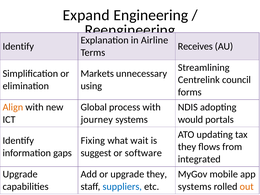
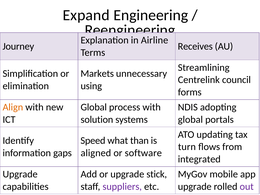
Identify: Identify -> Journey (18, 46)
journey: journey -> solution (97, 119)
would: would -> global (190, 119)
Fixing: Fixing -> Speed (93, 141)
wait: wait -> than (139, 141)
they: they -> turn (187, 147)
suggest: suggest -> aligned (96, 153)
upgrade they: they -> stick (157, 174)
suppliers colour: blue -> purple (122, 186)
systems: systems -> upgrade (195, 186)
out colour: orange -> purple (247, 186)
